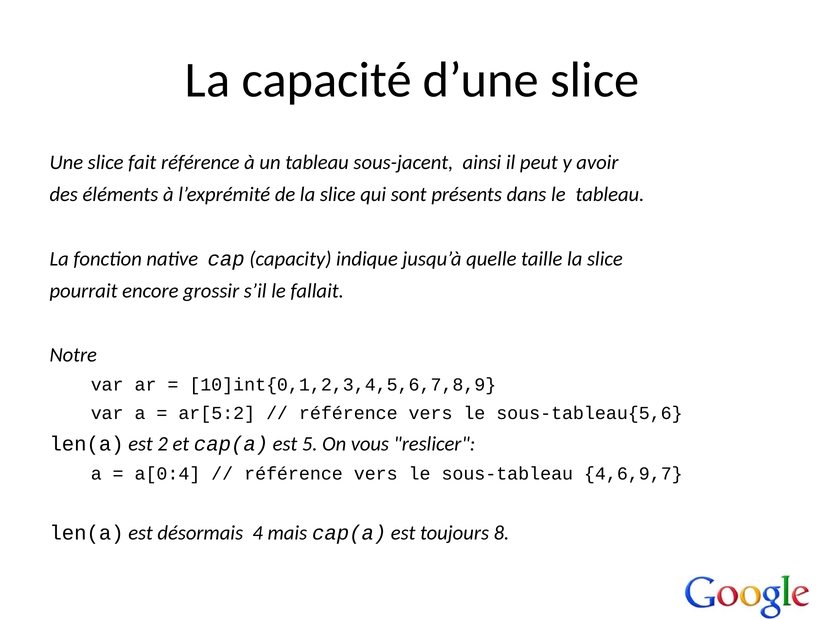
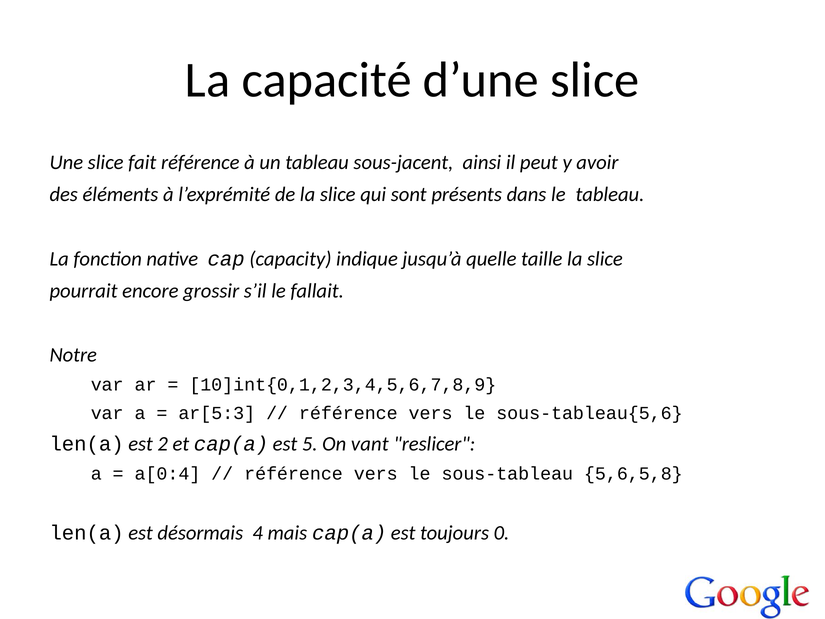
ar[5:2: ar[5:2 -> ar[5:3 (217, 413)
vous: vous -> vant (370, 444)
4,6,9,7: 4,6,9,7 -> 5,6,5,8 (633, 473)
8: 8 -> 0 (501, 533)
